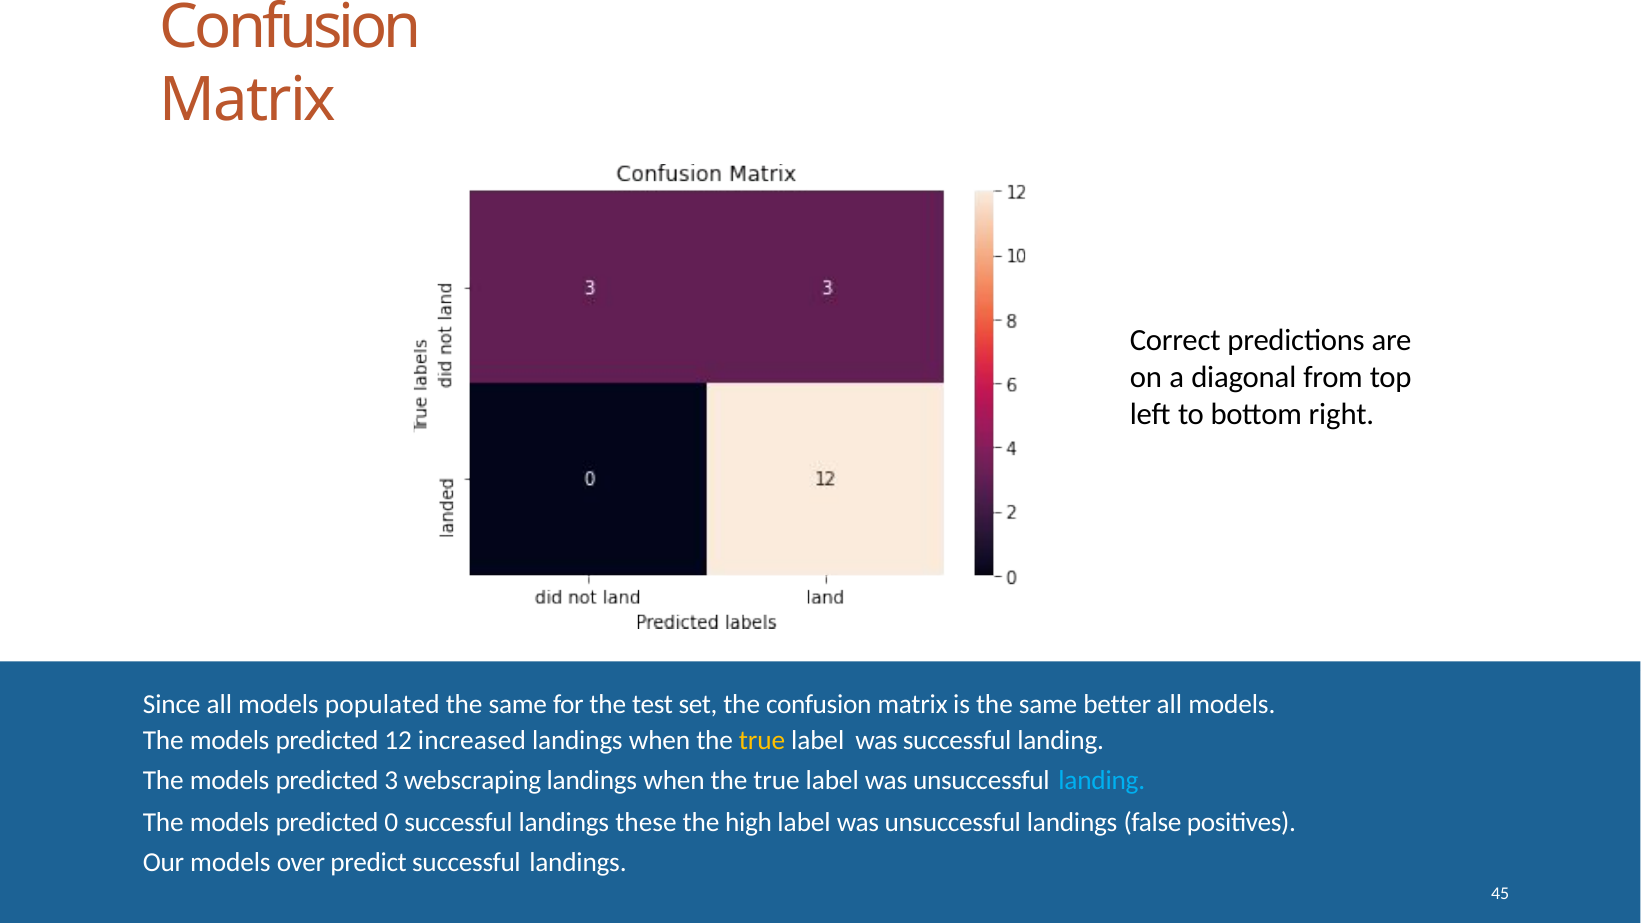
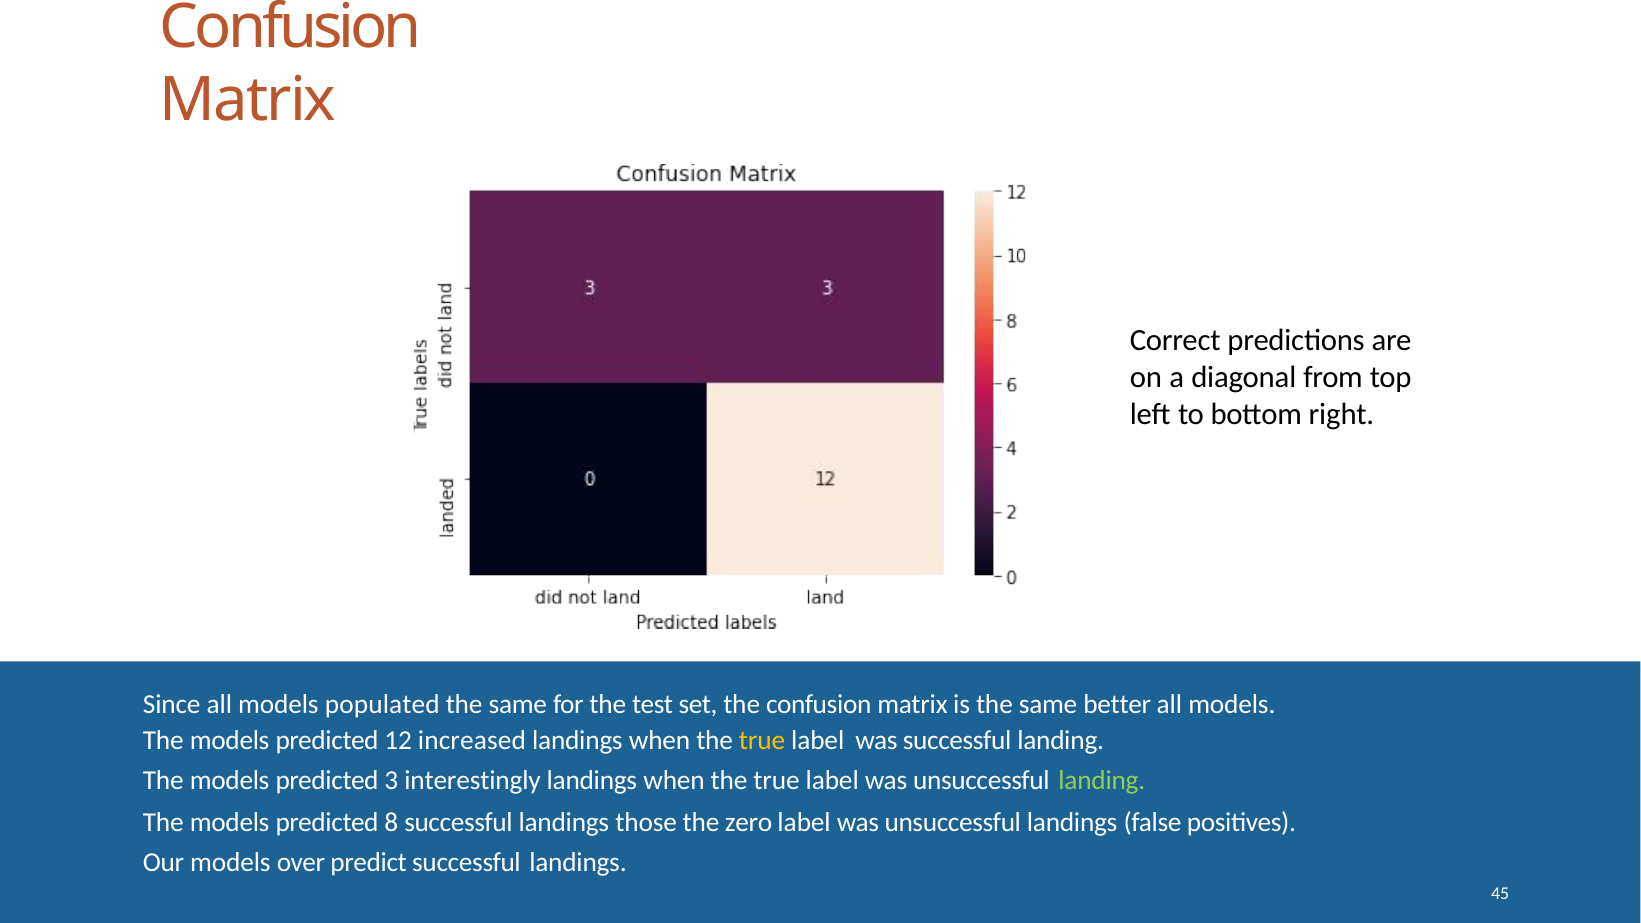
webscraping: webscraping -> interestingly (472, 781)
landing colour: light blue -> light green (1102, 781)
0: 0 -> 8 (391, 823)
these: these -> those (646, 823)
high: high -> zero (749, 823)
